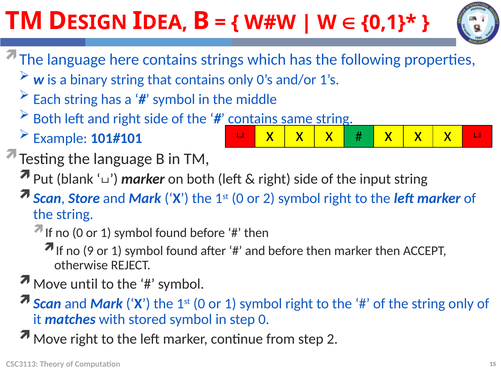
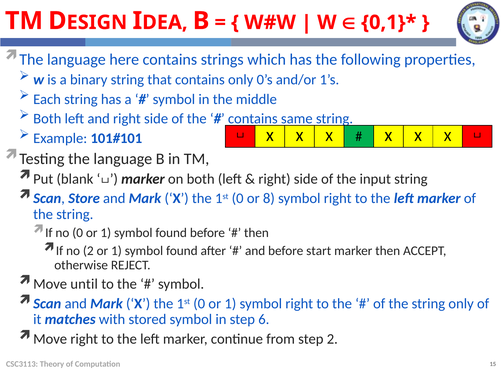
or 2: 2 -> 8 (269, 198)
no 9: 9 -> 2 (88, 251)
before then: then -> start (319, 251)
step 0: 0 -> 6 (264, 319)
